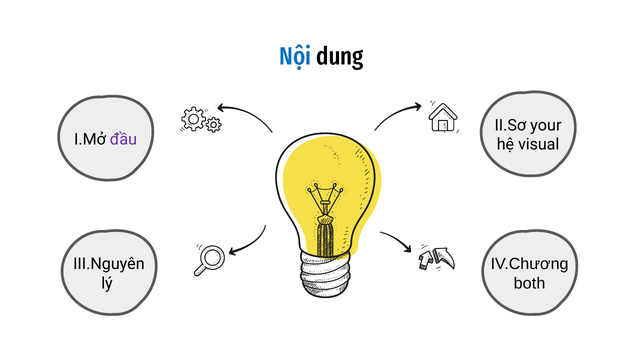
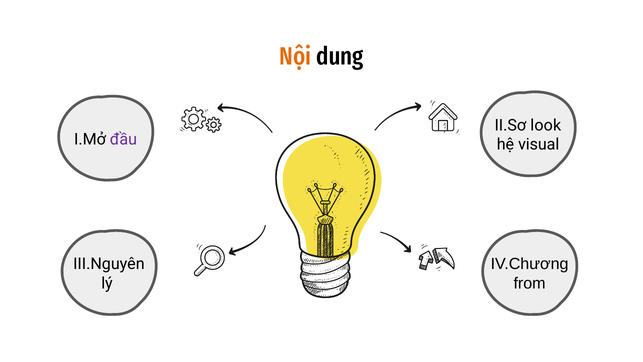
Nội colour: blue -> orange (295, 56)
your: your -> look (546, 125)
both: both -> from (530, 283)
